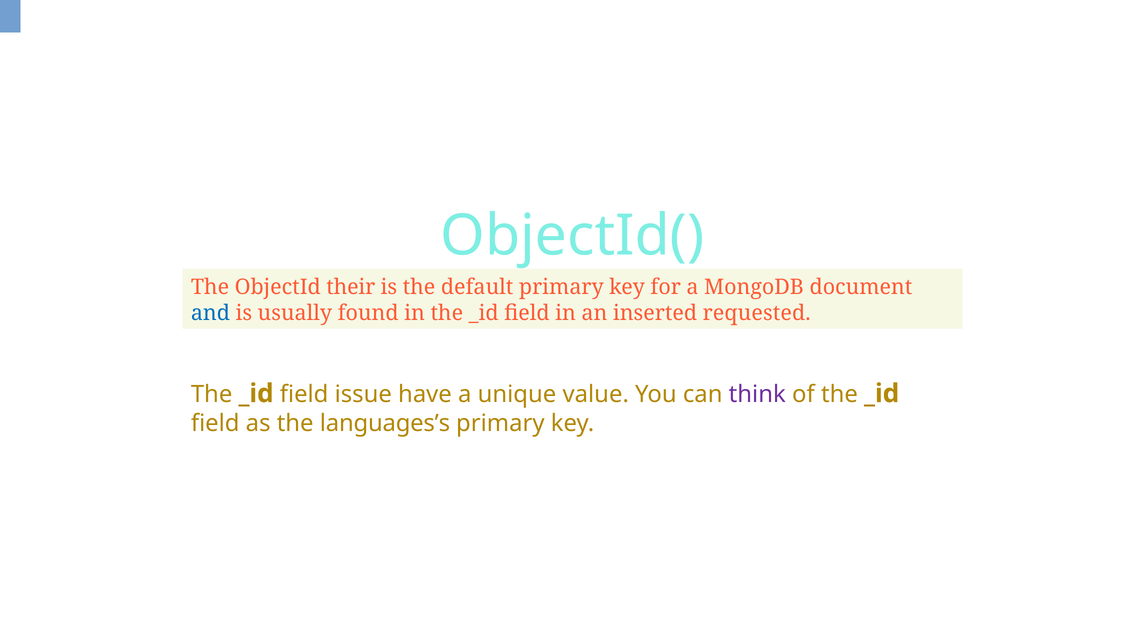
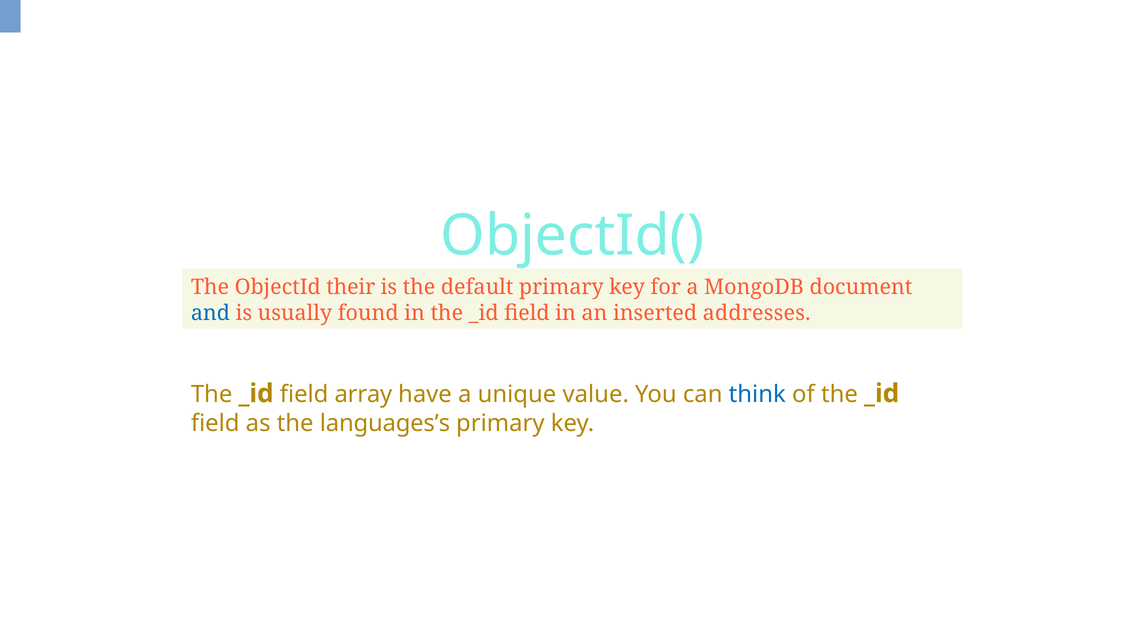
requested: requested -> addresses (757, 313)
issue: issue -> array (363, 394)
think colour: purple -> blue (757, 394)
